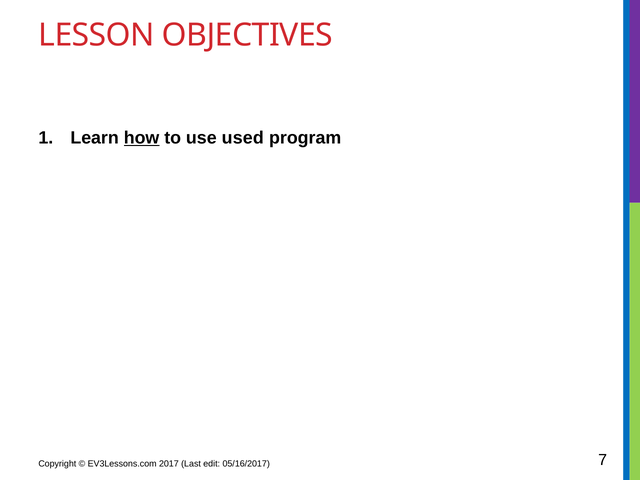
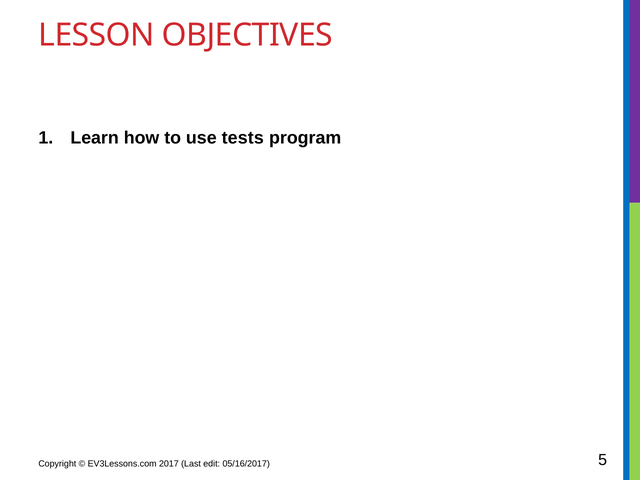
how underline: present -> none (142, 138)
used: used -> tests (243, 138)
7: 7 -> 5 (603, 460)
